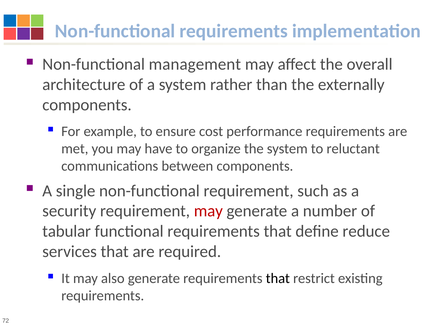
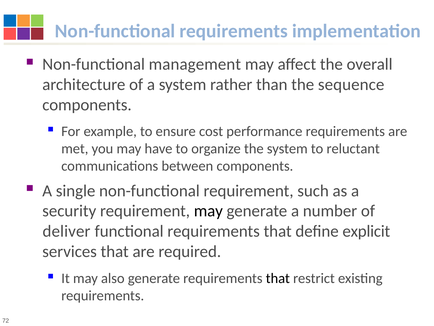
externally: externally -> sequence (351, 84)
may colour: red -> black (208, 211)
tabular: tabular -> deliver (66, 231)
reduce: reduce -> explicit (366, 231)
